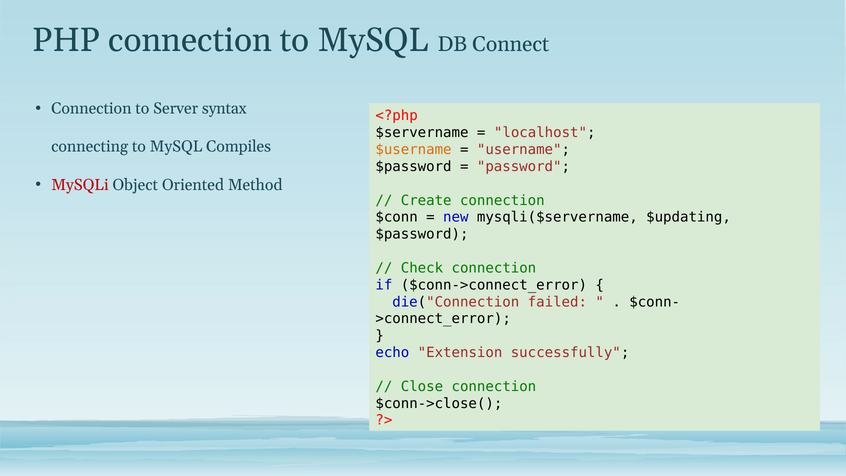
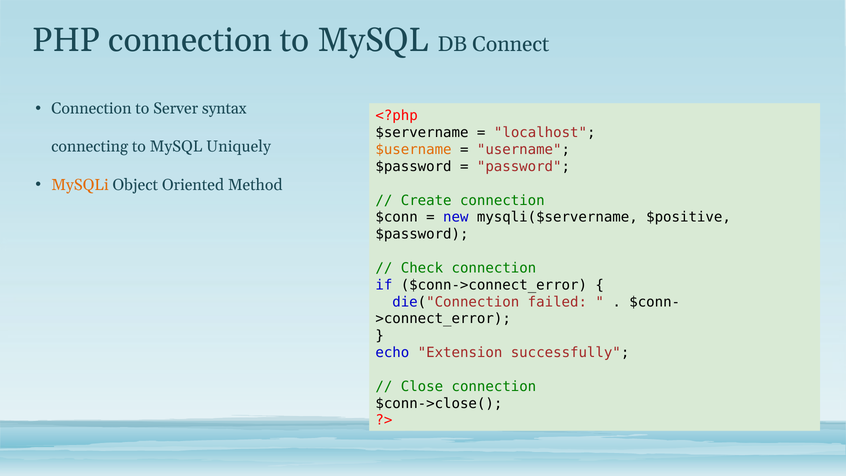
Compiles: Compiles -> Uniquely (239, 147)
MySQLi colour: red -> orange (80, 185)
$updating: $updating -> $positive (689, 217)
